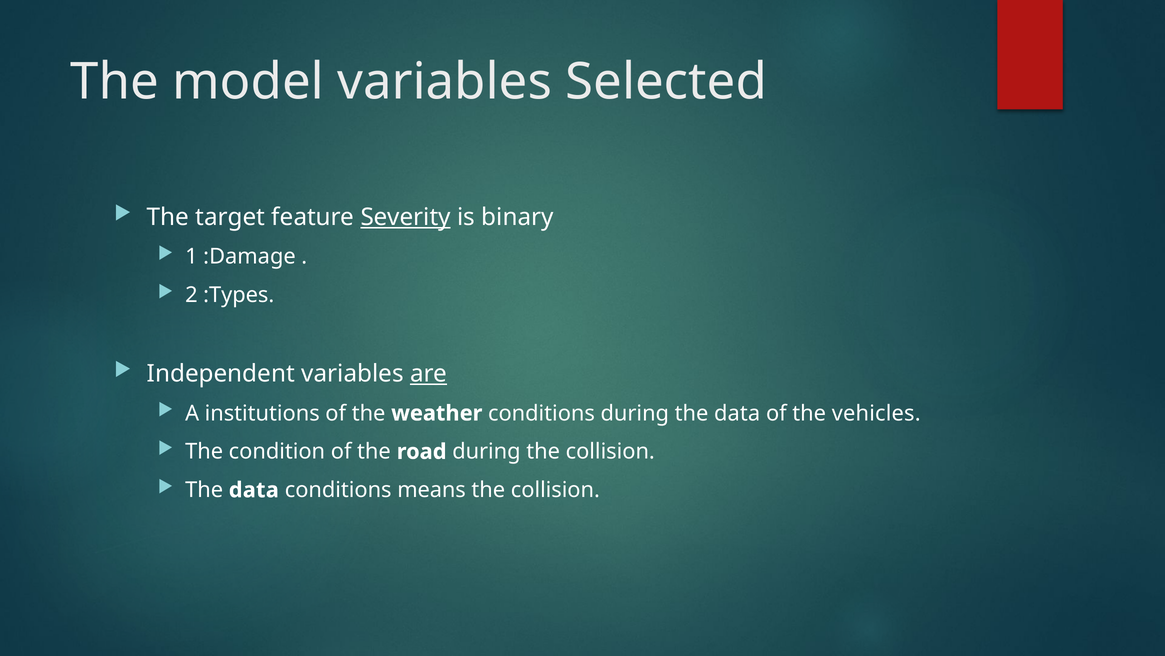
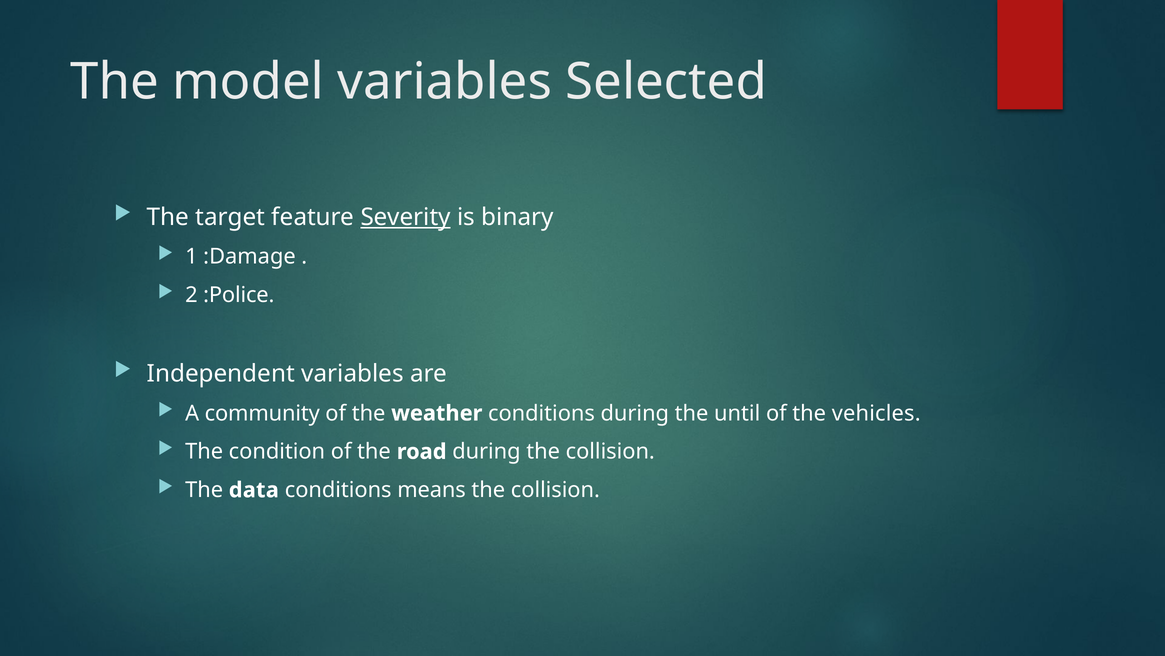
:Types: :Types -> :Police (239, 295)
are underline: present -> none (429, 373)
institutions: institutions -> community (262, 413)
during the data: data -> until (737, 413)
